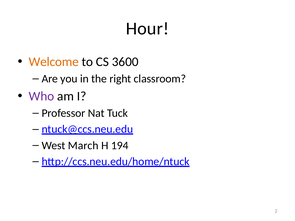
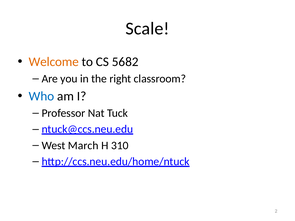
Hour: Hour -> Scale (147, 29)
3600: 3600 -> 5682 (125, 62)
Who colour: purple -> blue (41, 96)
194: 194 -> 310 (120, 146)
